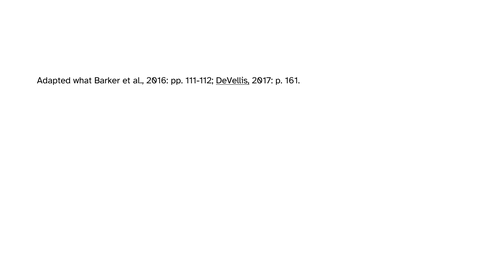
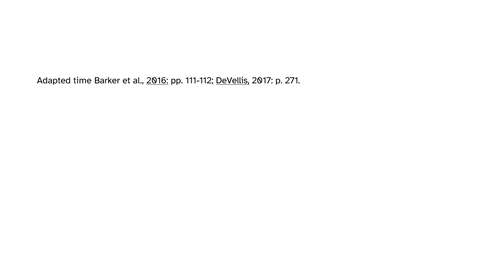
what: what -> time (82, 81)
2016 underline: none -> present (157, 81)
161: 161 -> 271 (292, 81)
